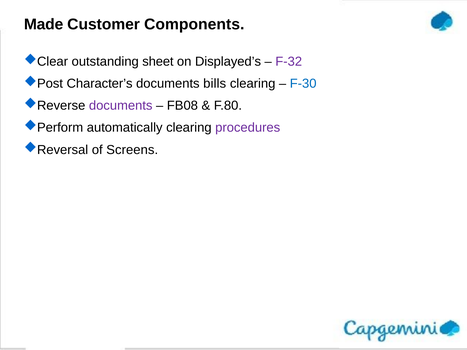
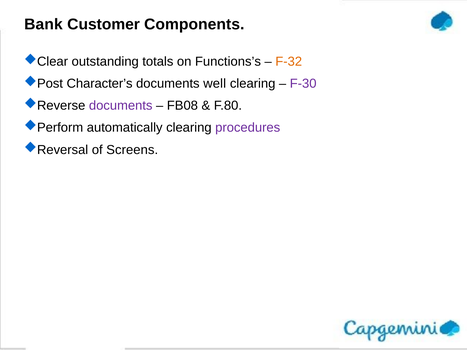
Made: Made -> Bank (43, 24)
sheet: sheet -> totals (158, 62)
Displayed’s: Displayed’s -> Functions’s (228, 62)
F-32 colour: purple -> orange (289, 62)
bills: bills -> well (215, 84)
F-30 colour: blue -> purple (303, 84)
